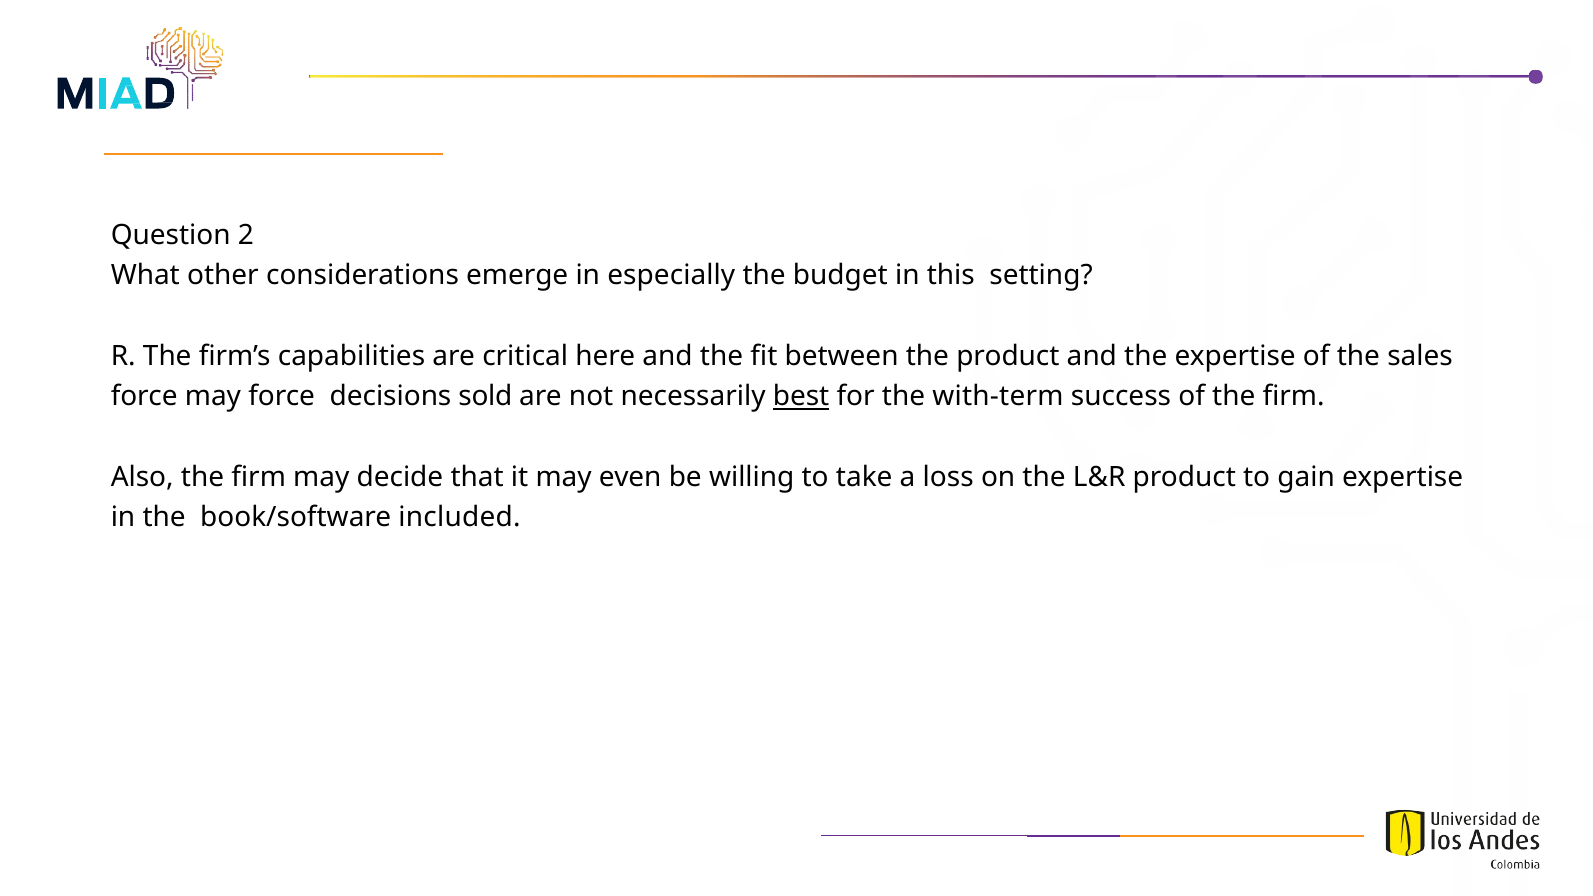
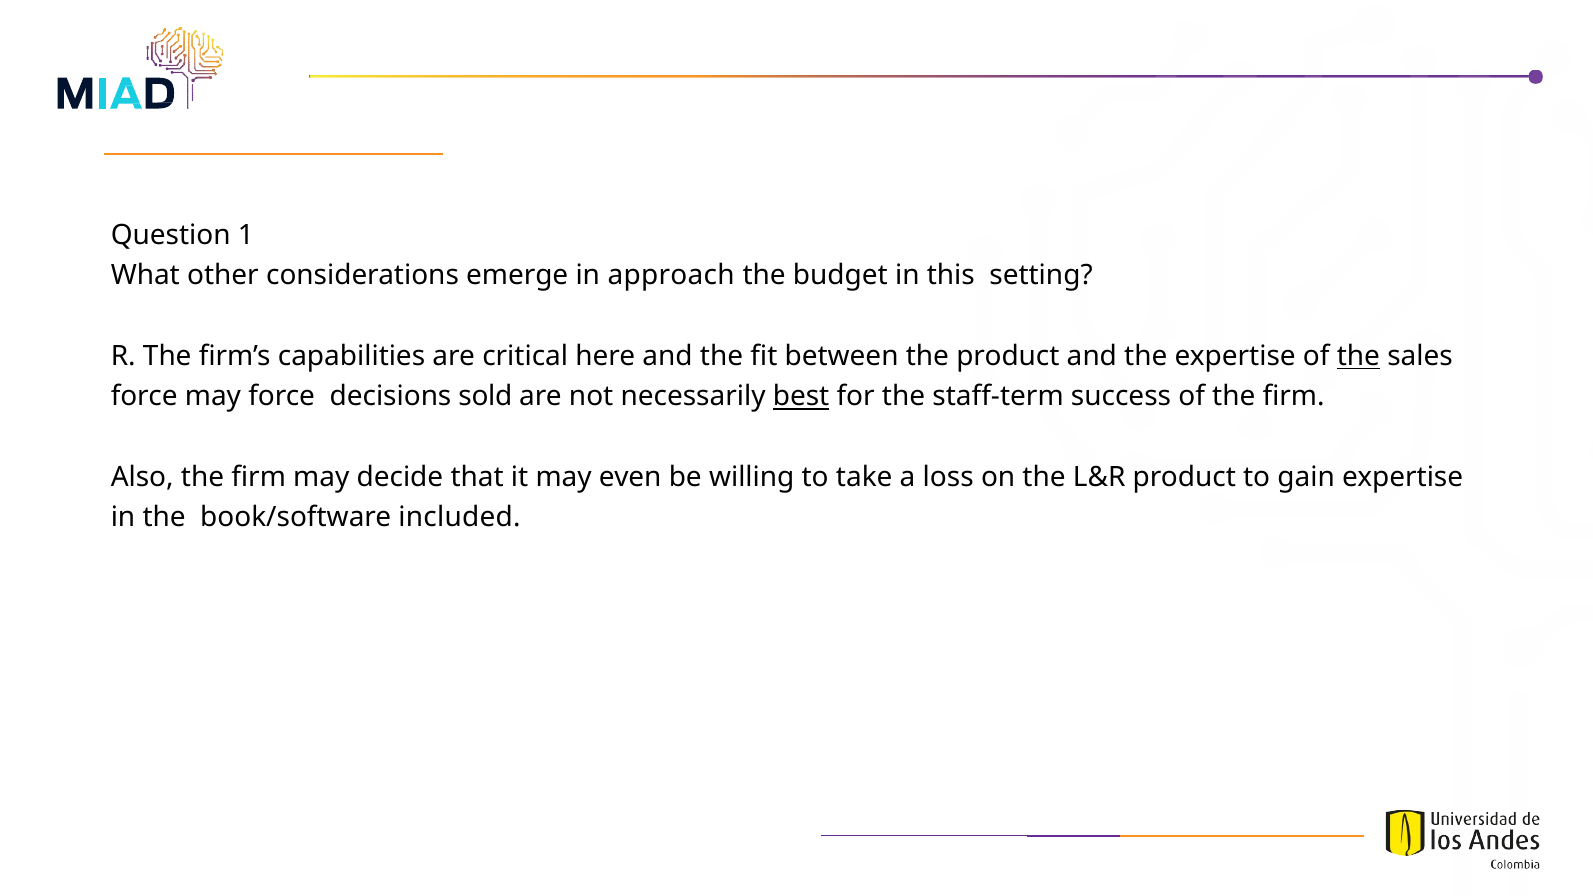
2: 2 -> 1 (246, 235)
especially: especially -> approach (671, 276)
the underline: none -> present (1358, 356)
with-term: with-term -> staff-term (998, 397)
